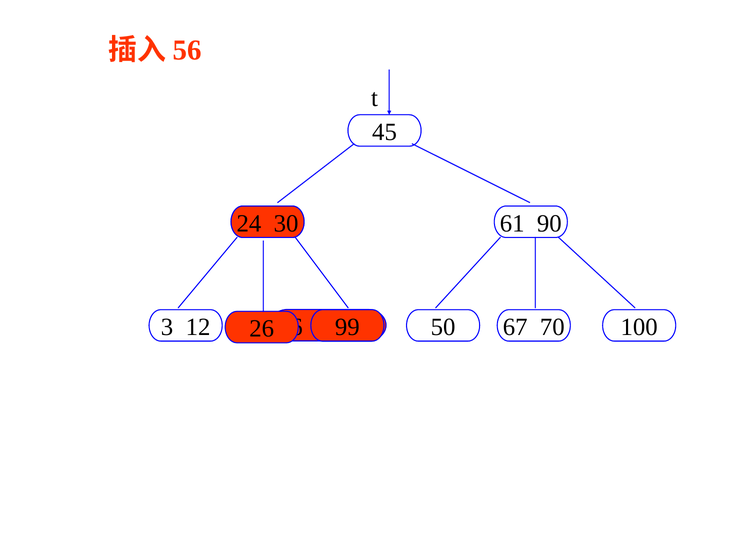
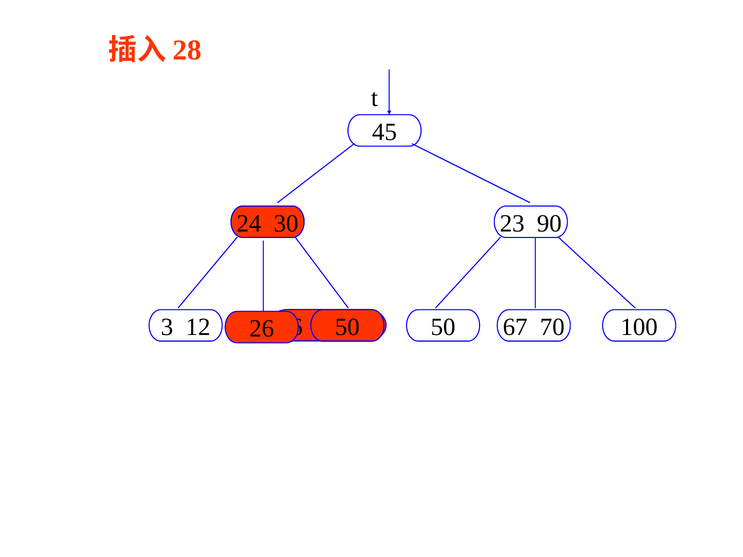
56: 56 -> 28 (187, 50)
61: 61 -> 23 (512, 224)
26 99: 99 -> 50 (347, 327)
